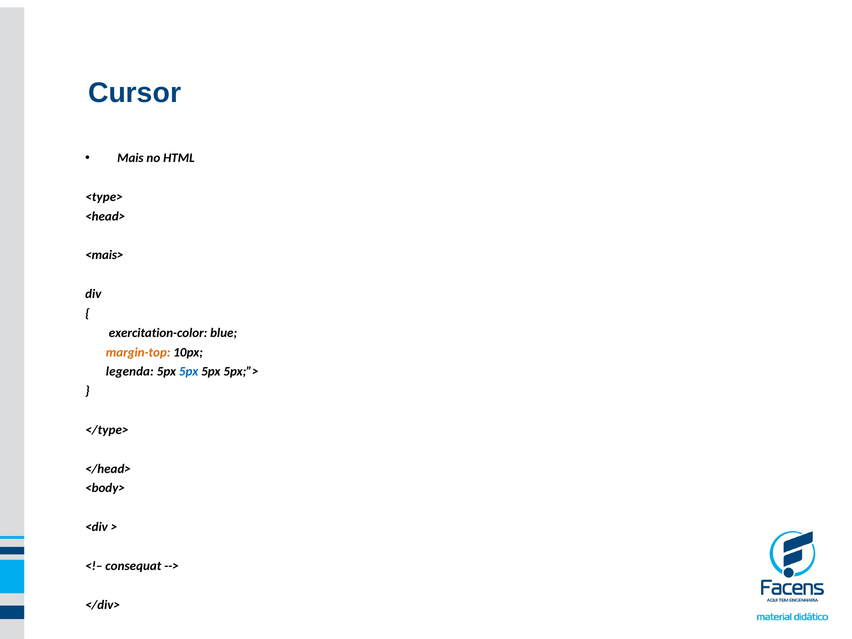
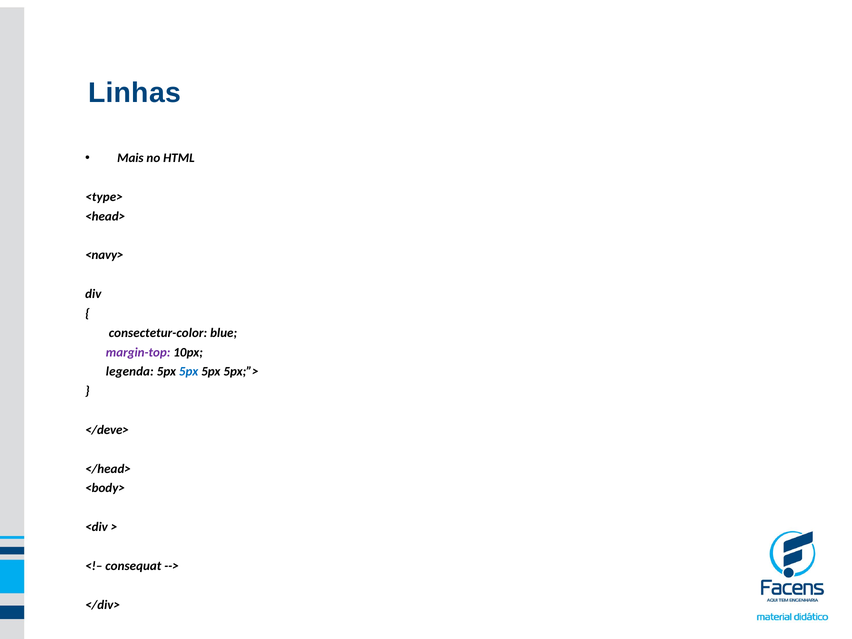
Cursor: Cursor -> Linhas (134, 93)
<mais>: <mais> -> <navy> (104, 255)
exercitation-color: exercitation-color -> consectetur-color (158, 333)
margin-top colour: orange -> purple (138, 352)
</type>: </type> -> </deve> (107, 430)
